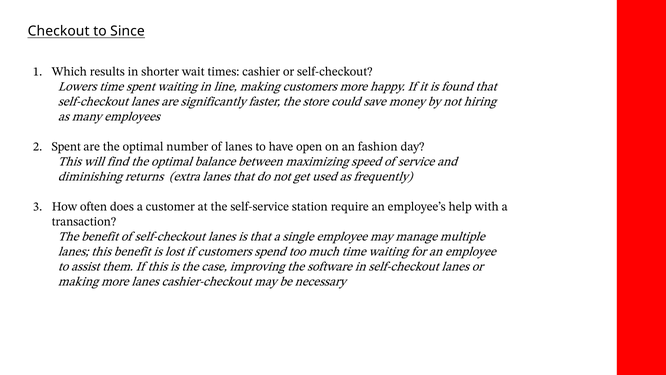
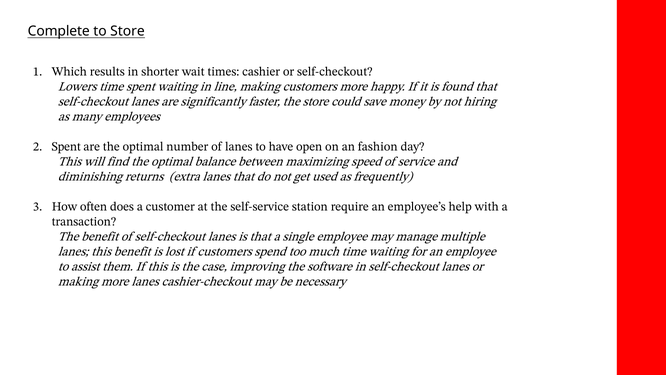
Checkout: Checkout -> Complete (59, 31)
to Since: Since -> Store (128, 31)
